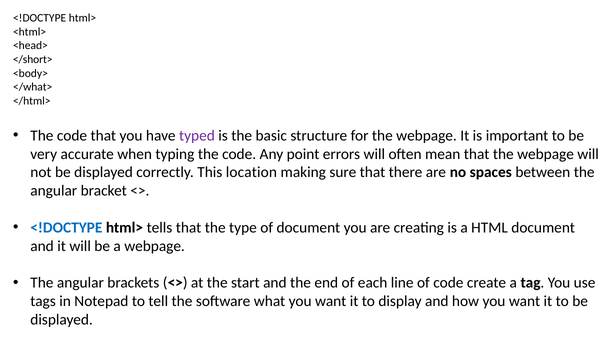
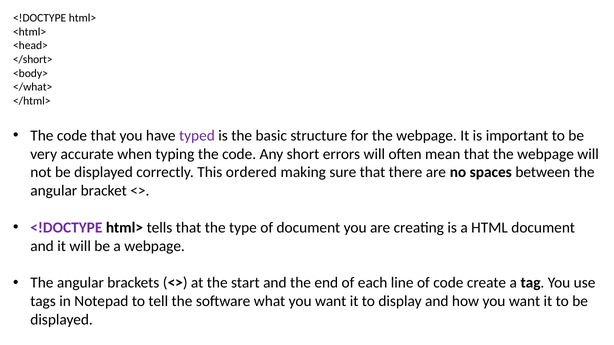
point: point -> short (303, 154)
location: location -> ordered (251, 173)
<!DOCTYPE colour: blue -> purple (66, 228)
